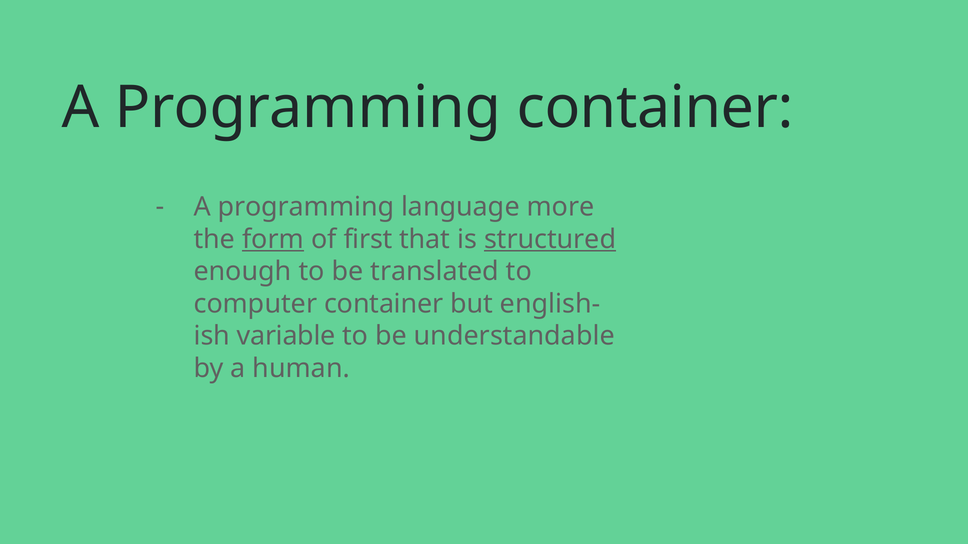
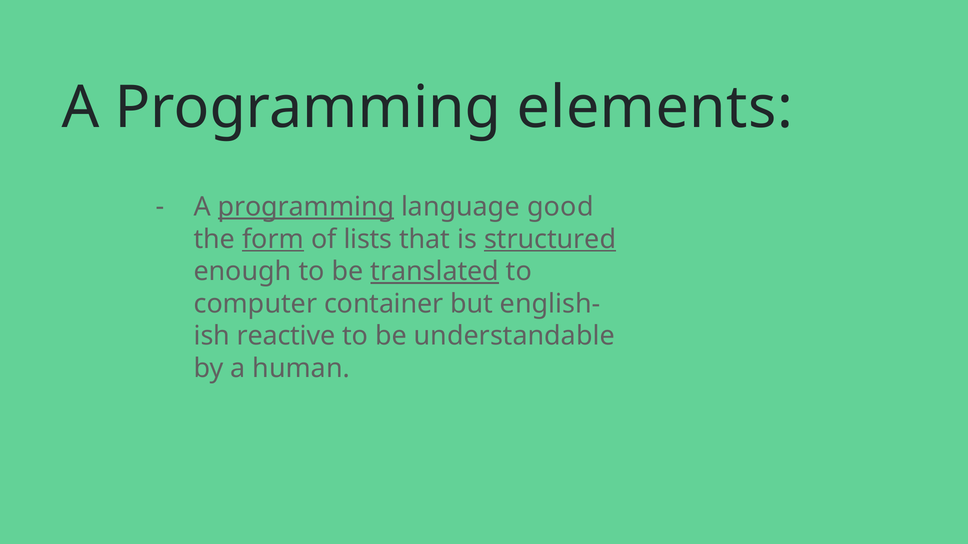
Programming container: container -> elements (655, 108)
programming underline: none -> present (306, 207)
more: more -> good (560, 207)
first: first -> lists (368, 239)
translated underline: none -> present (435, 272)
variable: variable -> reactive (286, 336)
